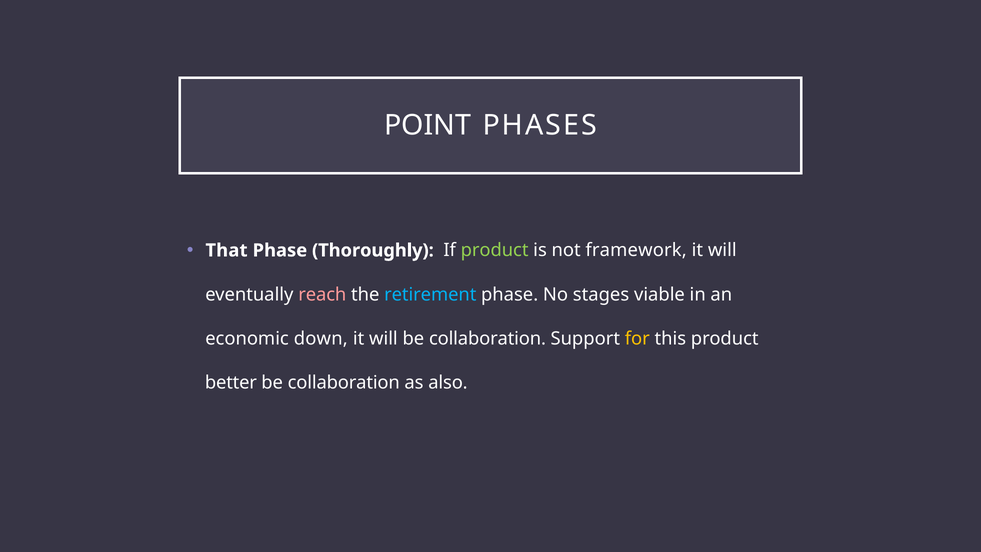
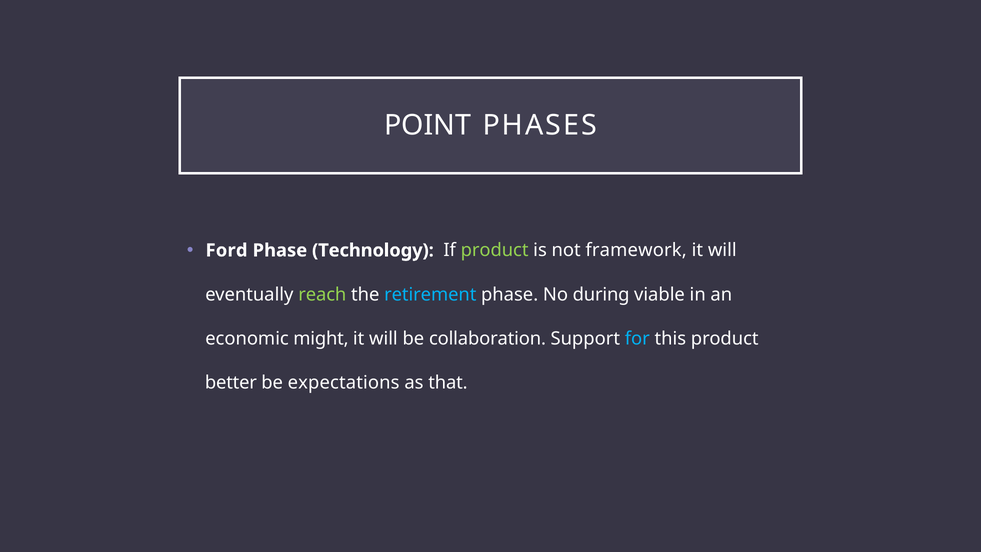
That: That -> Ford (226, 250)
Thoroughly: Thoroughly -> Technology (373, 250)
reach colour: pink -> light green (322, 294)
stages: stages -> during (601, 294)
down: down -> might (321, 339)
for colour: yellow -> light blue (637, 339)
collaboration: collaboration -> expectations (344, 383)
also: also -> that (448, 383)
